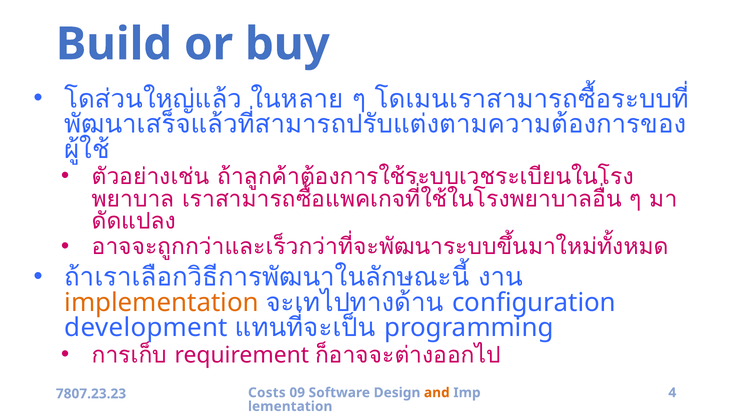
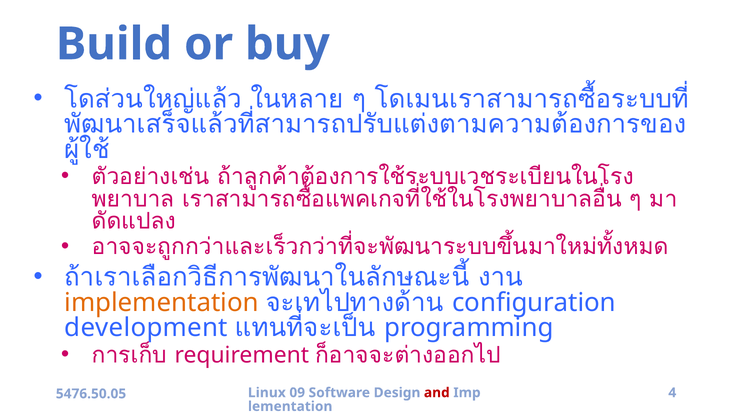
Costs: Costs -> Linux (267, 392)
and colour: orange -> red (437, 392)
7807.23.23: 7807.23.23 -> 5476.50.05 (91, 394)
